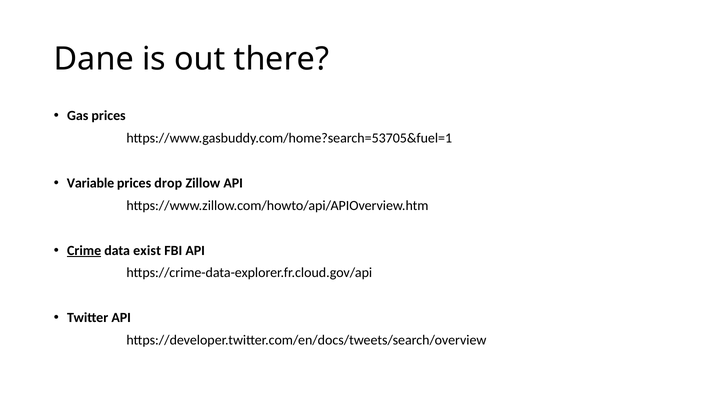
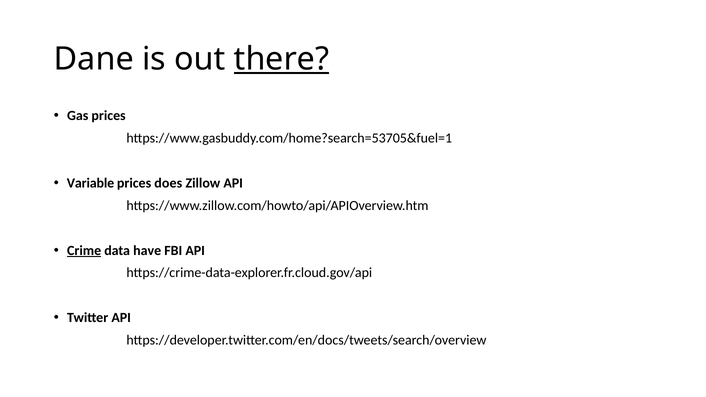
there underline: none -> present (282, 59)
drop: drop -> does (168, 183)
exist: exist -> have (147, 250)
